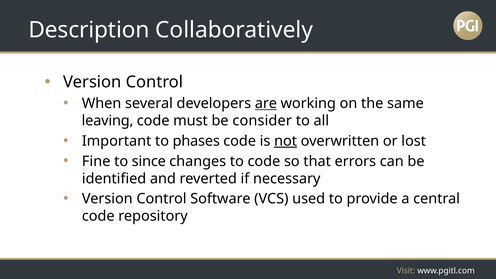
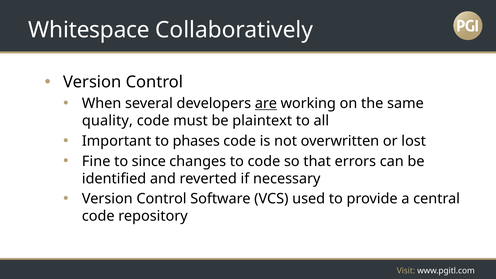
Description: Description -> Whitespace (89, 30)
leaving: leaving -> quality (107, 121)
consider: consider -> plaintext (262, 121)
not underline: present -> none (286, 141)
